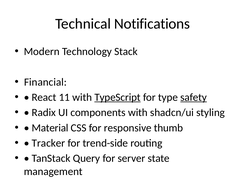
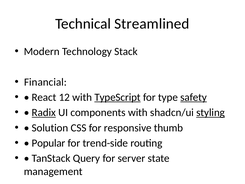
Notifications: Notifications -> Streamlined (152, 24)
11: 11 -> 12 (64, 97)
Radix underline: none -> present (44, 112)
styling underline: none -> present (211, 112)
Material: Material -> Solution (50, 128)
Tracker: Tracker -> Popular (49, 143)
